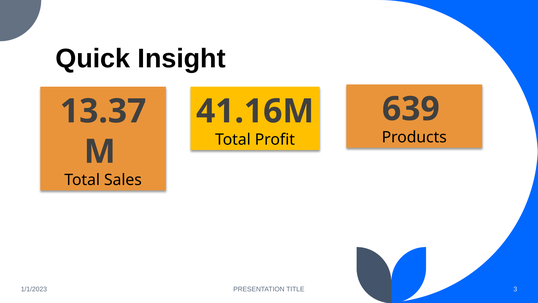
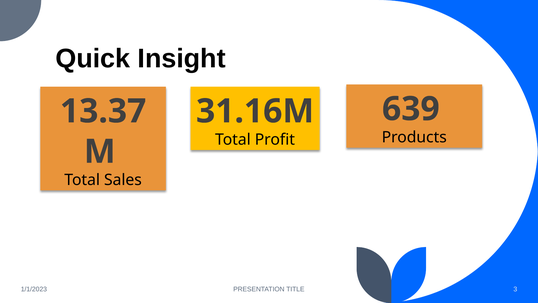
41.16M: 41.16M -> 31.16M (255, 111)
